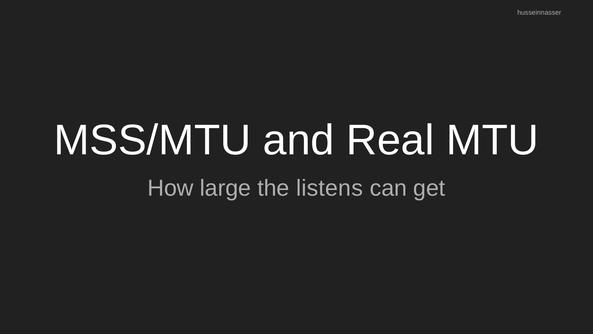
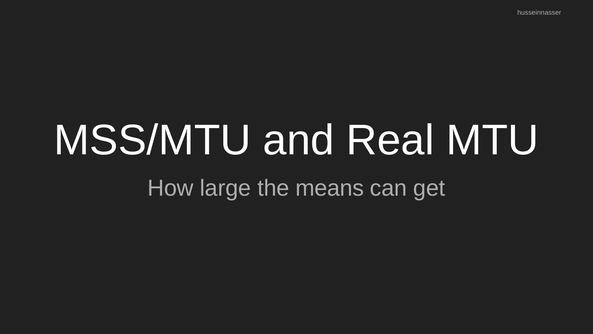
listens: listens -> means (330, 188)
